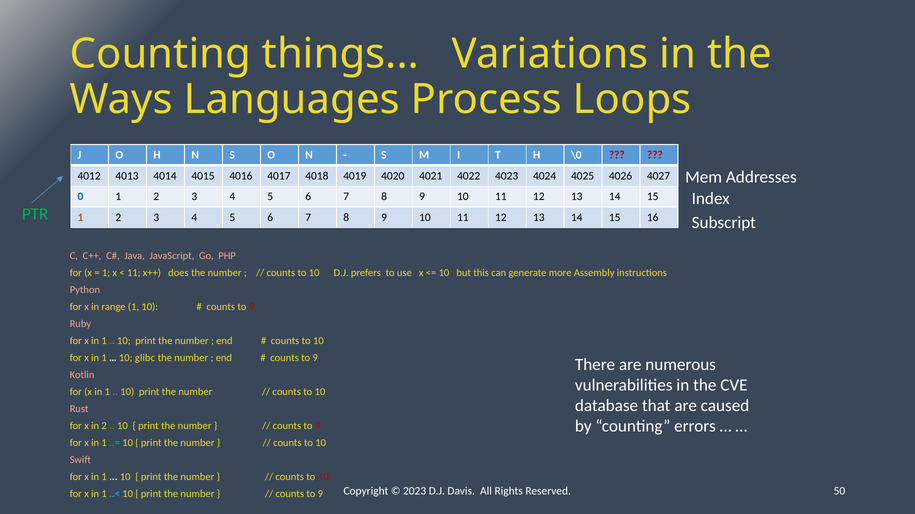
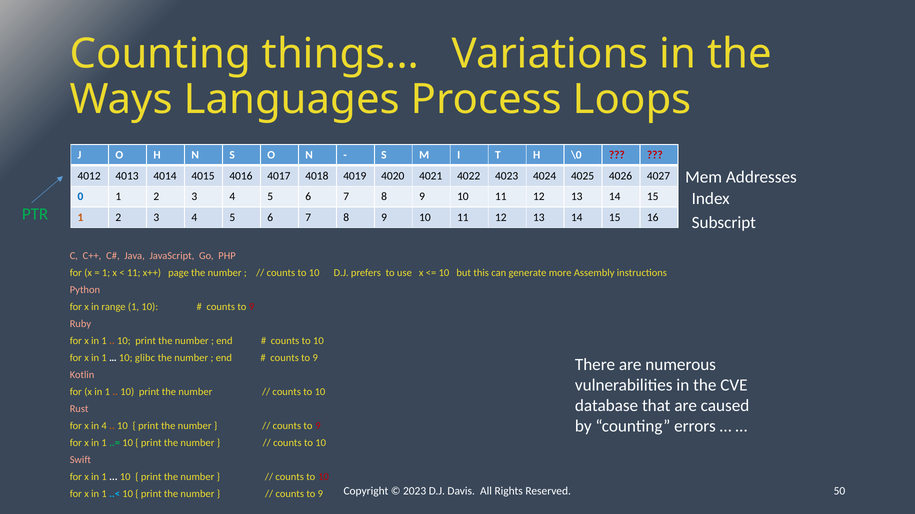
does: does -> page (178, 273)
in 2: 2 -> 4 (104, 426)
